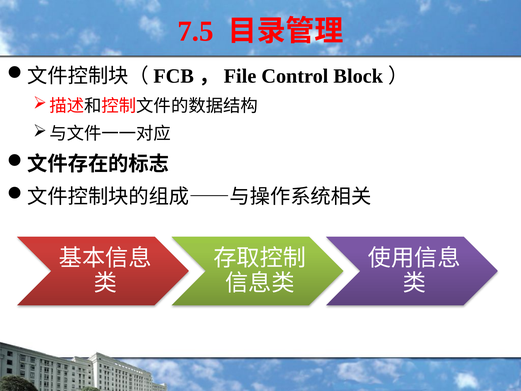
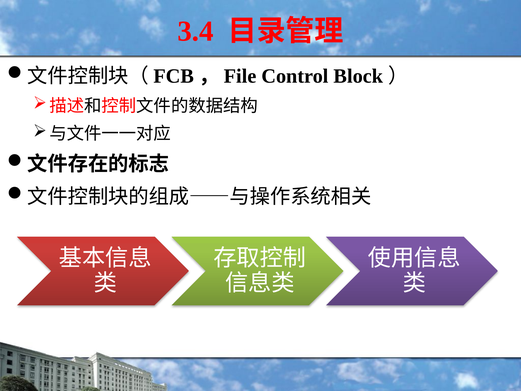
7.5: 7.5 -> 3.4 (196, 31)
